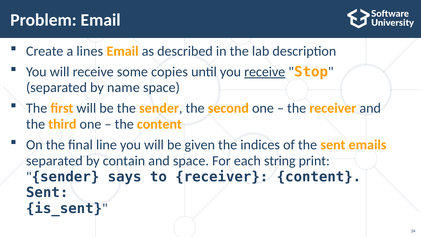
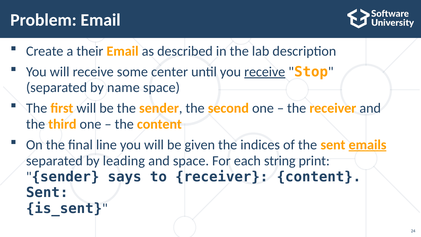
lines: lines -> their (90, 51)
copies: copies -> center (170, 72)
emails underline: none -> present (368, 145)
contain: contain -> leading (124, 161)
